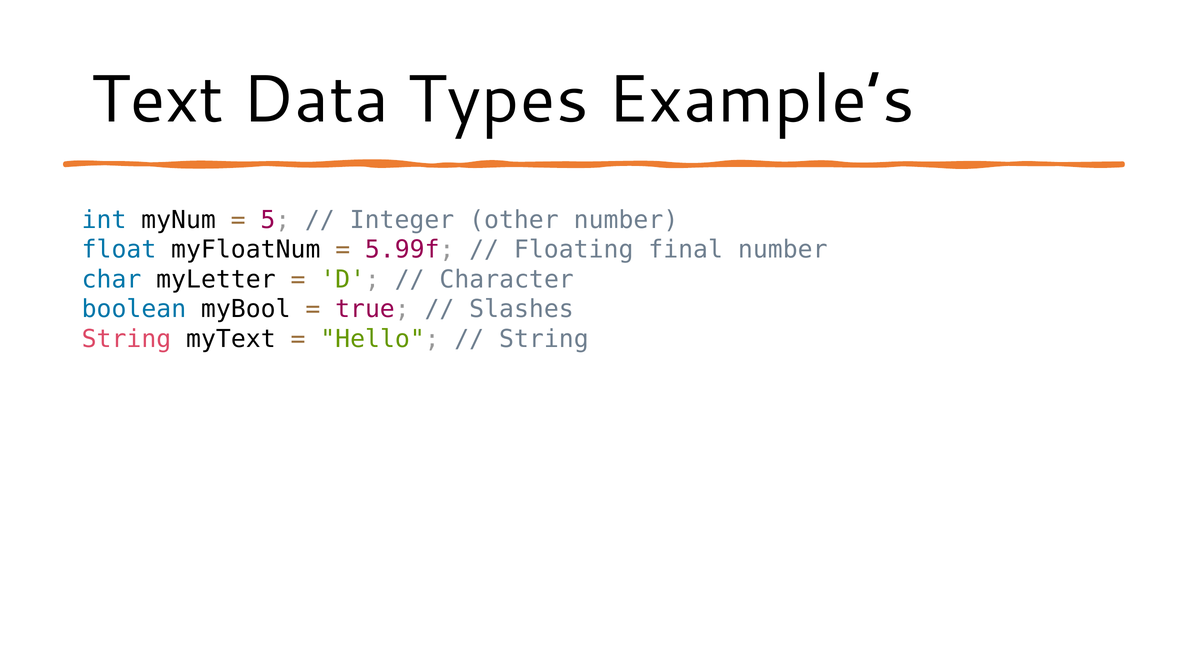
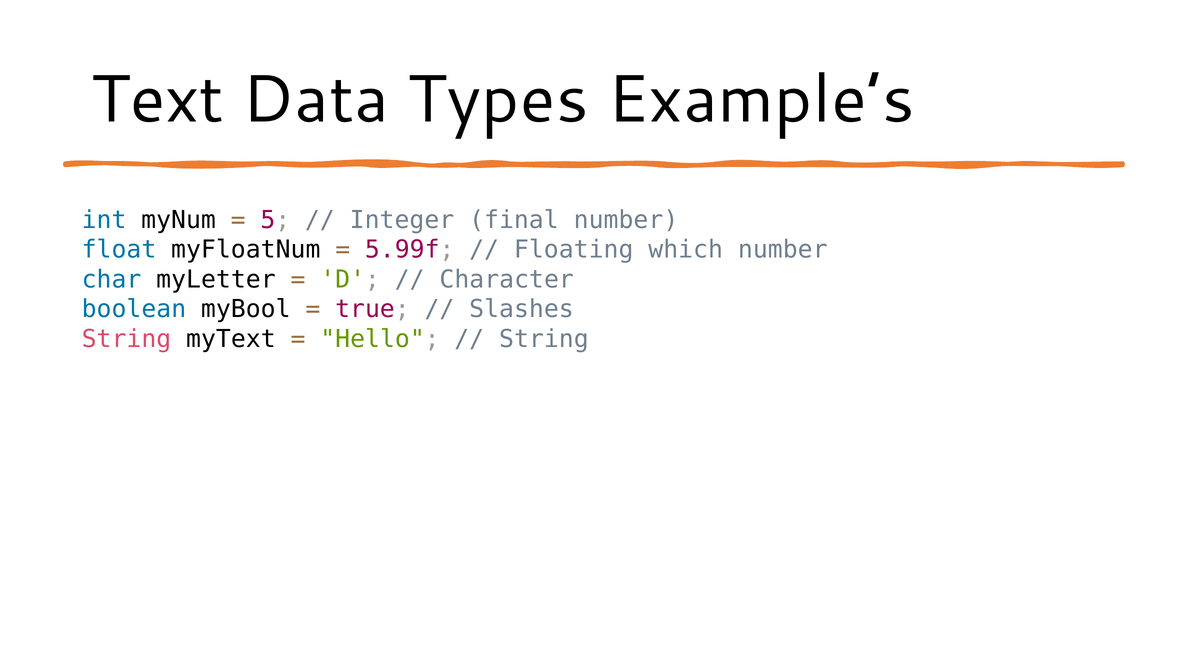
other: other -> final (514, 220)
final: final -> which (686, 250)
